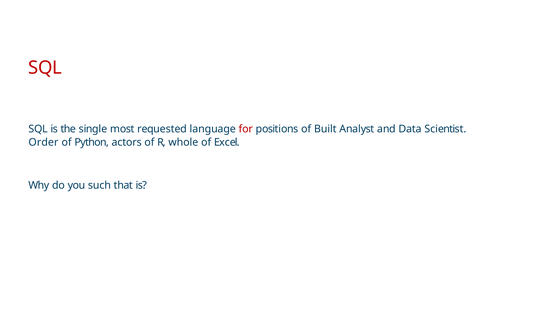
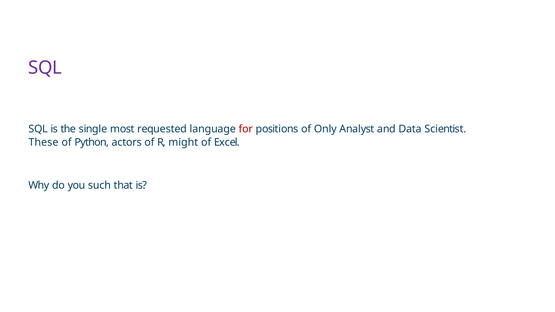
SQL colour: red -> purple (45, 68)
Built: Built -> Only (325, 129)
Order: Order -> These (43, 142)
whole: whole -> might (183, 142)
